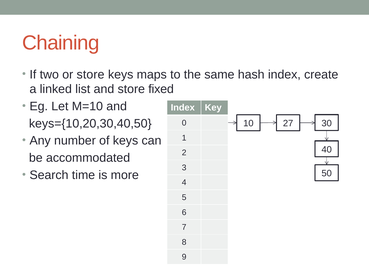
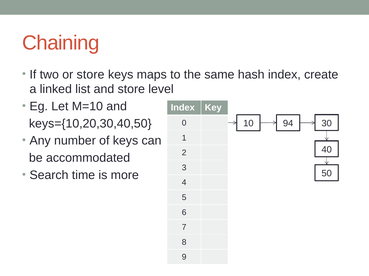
fixed: fixed -> level (161, 89)
27: 27 -> 94 (288, 124)
